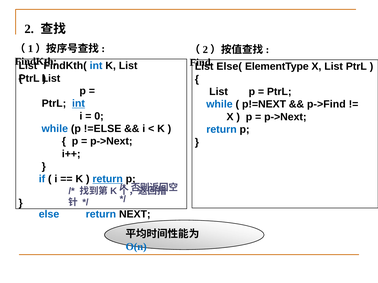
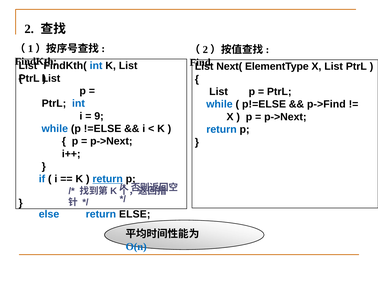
Else(: Else( -> Next( (229, 67)
int underline: present -> none (78, 104)
p!=NEXT: p!=NEXT -> p!=ELSE (264, 104)
0: 0 -> 9 (99, 116)
return NEXT: NEXT -> ELSE (135, 215)
